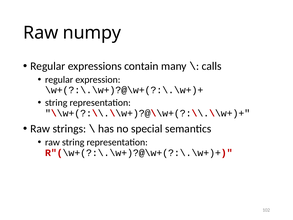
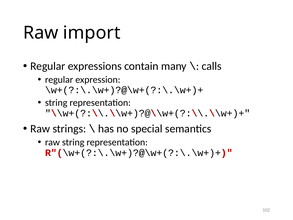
numpy: numpy -> import (92, 33)
